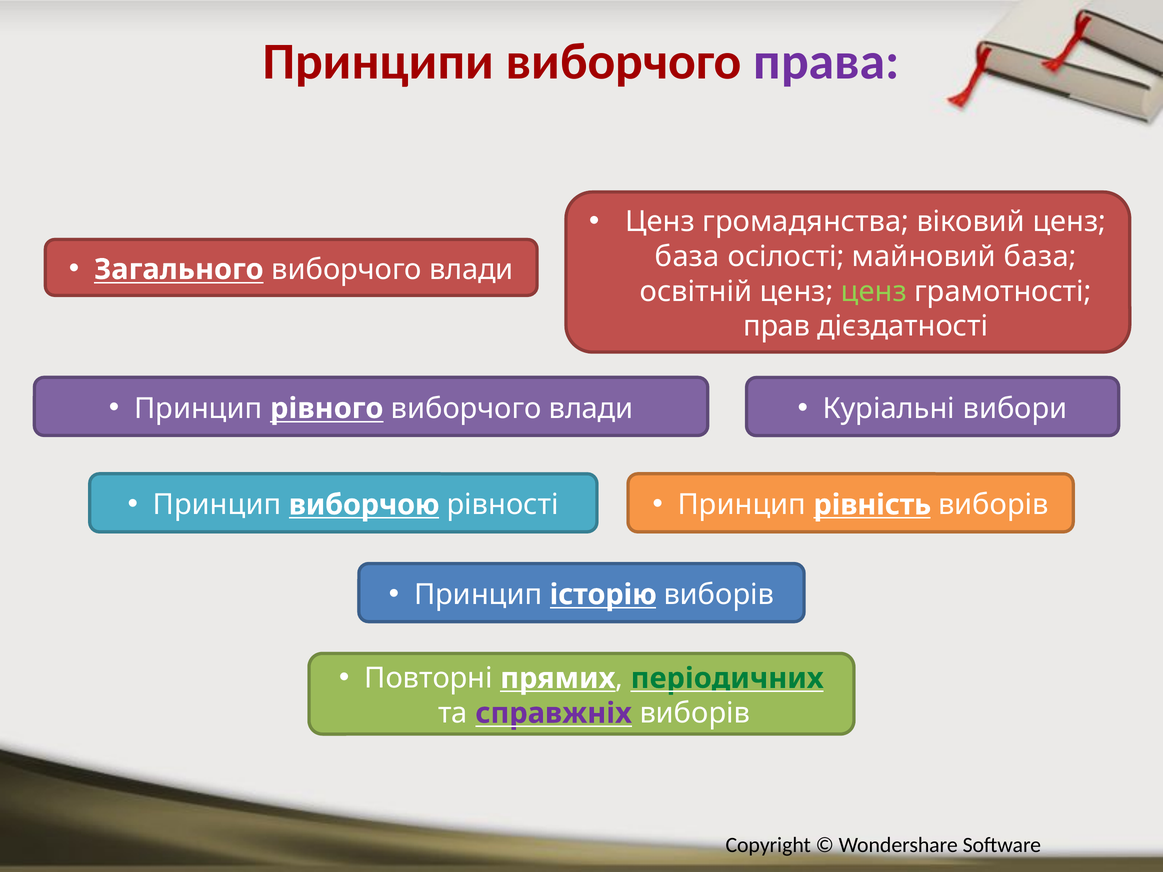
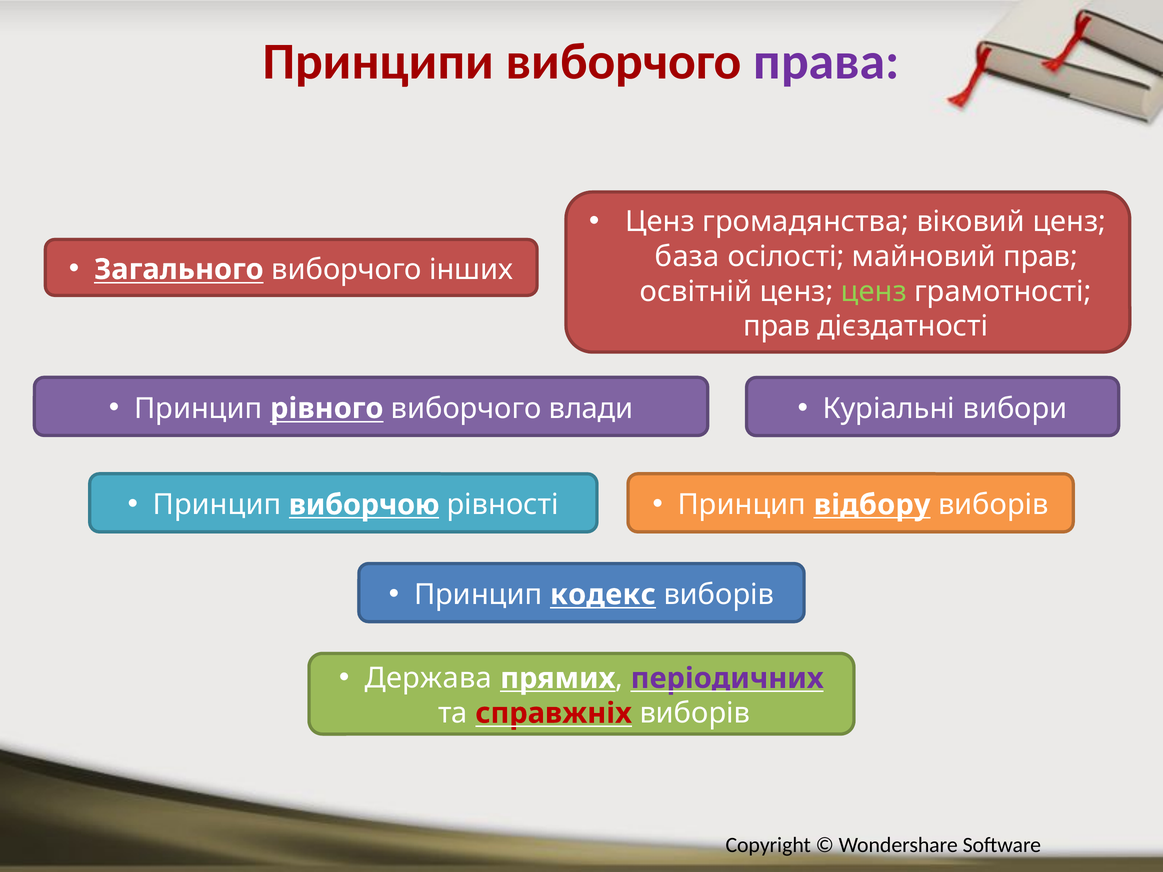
майновий база: база -> прав (1041, 257)
Загального виборчого влади: влади -> інших (471, 270)
рівність: рівність -> відбору (872, 505)
історію: історію -> кодекс (603, 595)
Повторні: Повторні -> Держава (428, 678)
періодичних colour: green -> purple (727, 678)
справжніх colour: purple -> red (554, 713)
